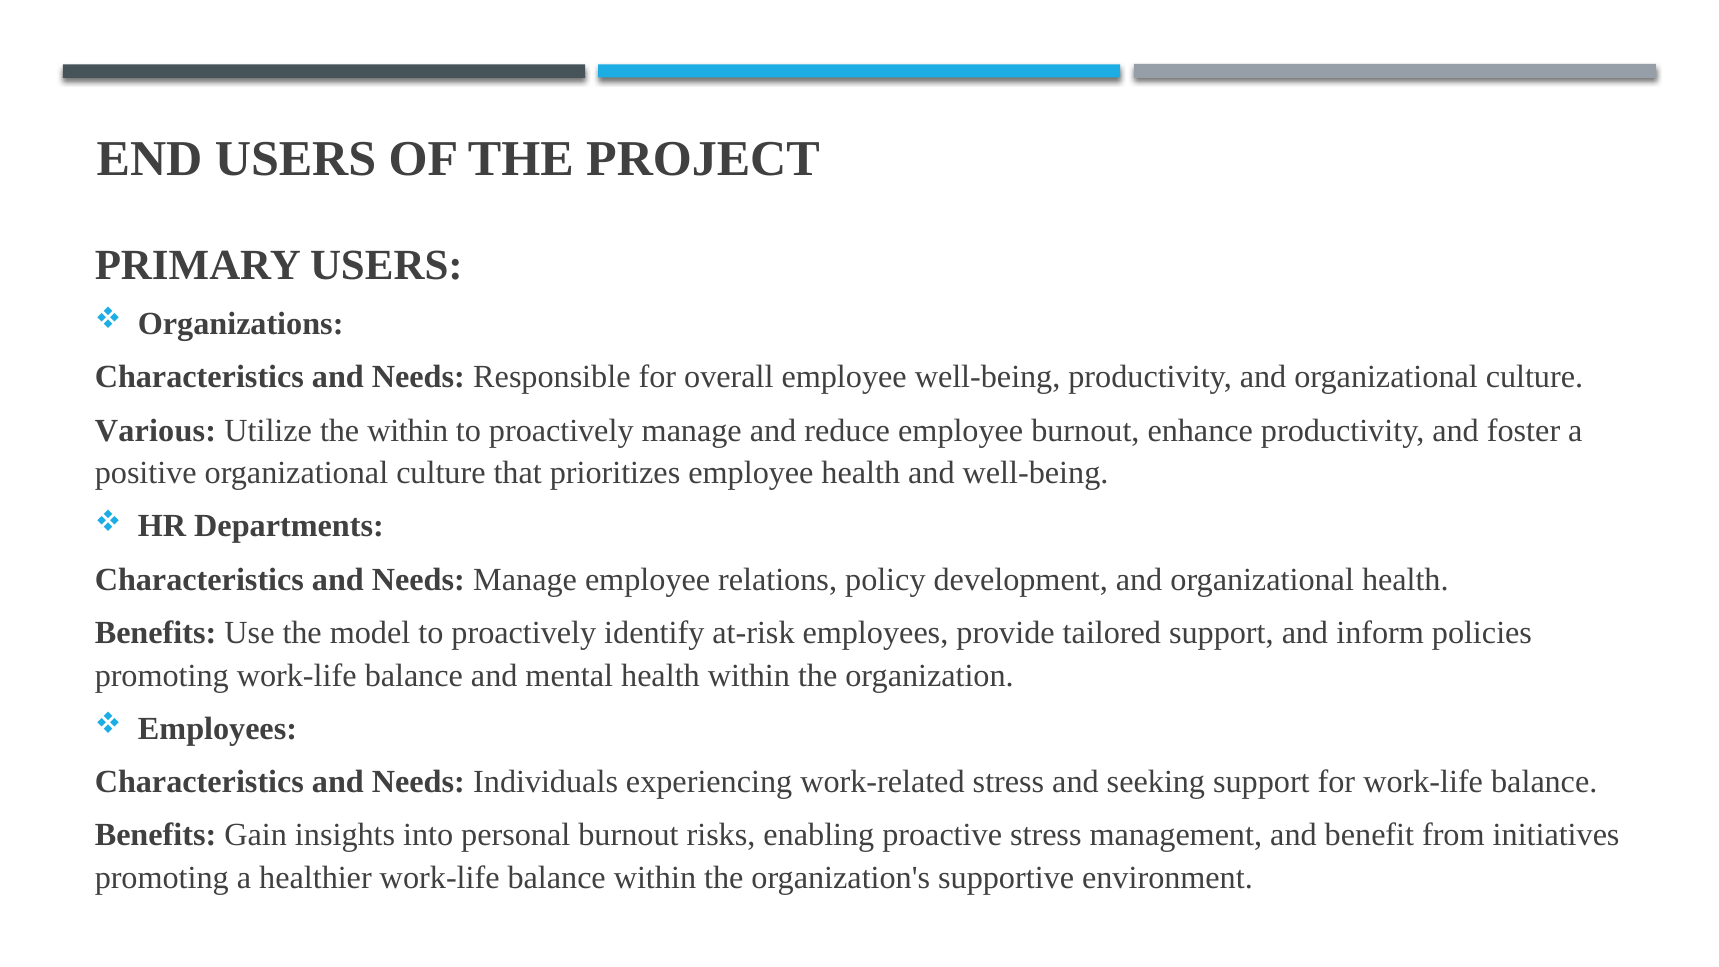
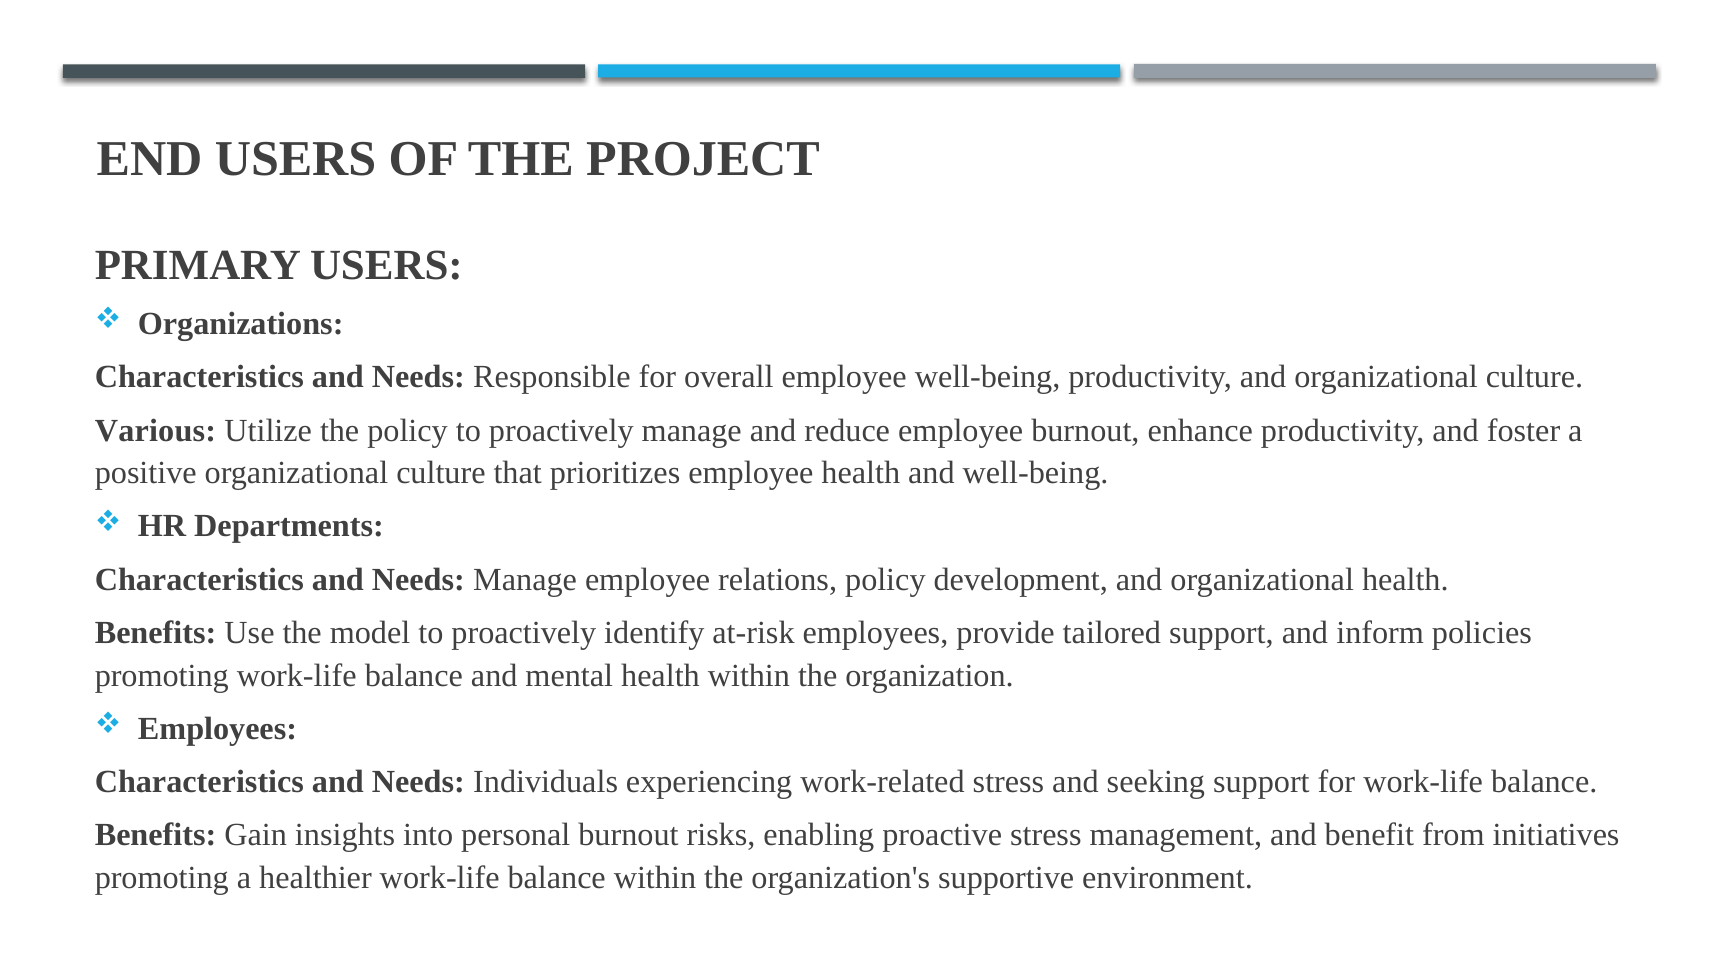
the within: within -> policy (408, 430)
